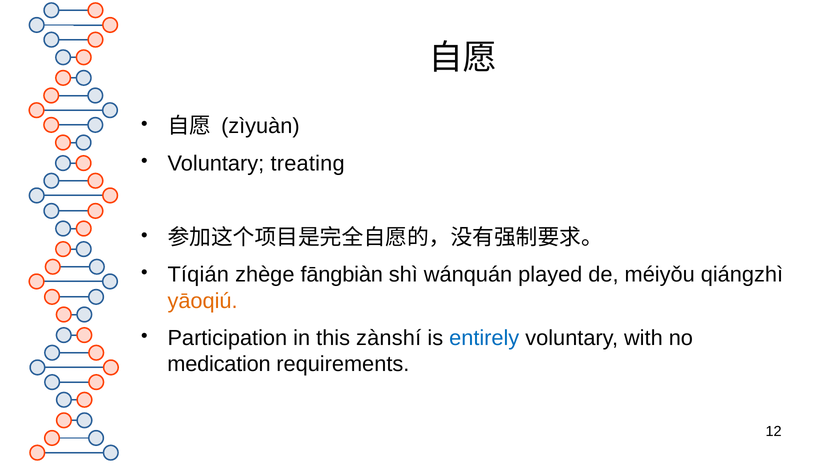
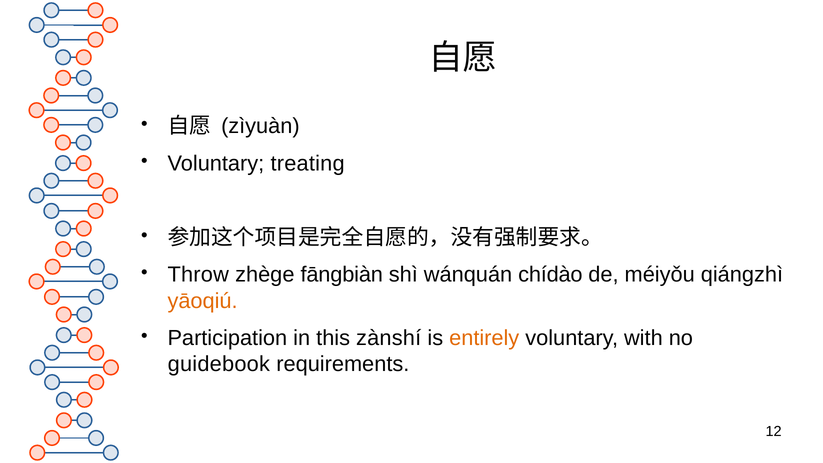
Tíqián: Tíqián -> Throw (198, 275)
played: played -> chídào (550, 275)
entirely colour: blue -> orange (484, 338)
medication: medication -> guidebook (219, 364)
